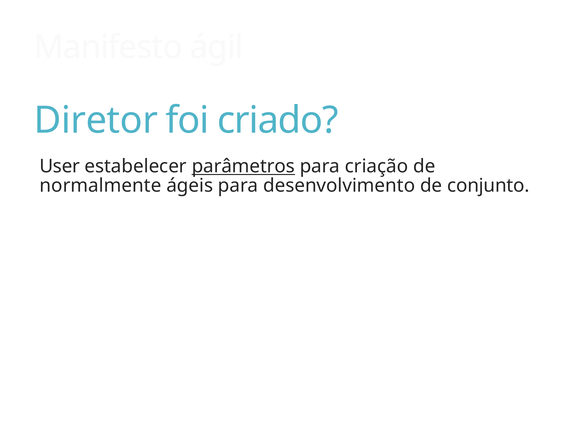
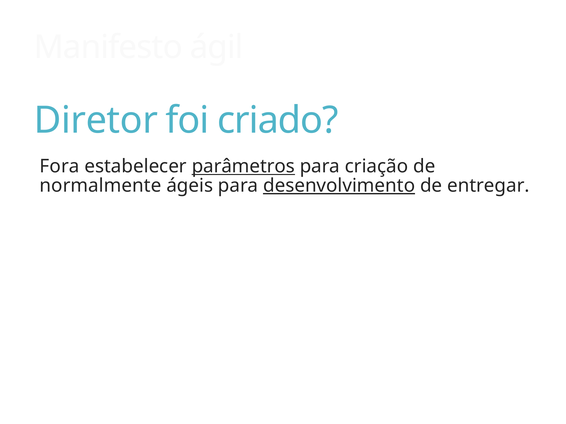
User: User -> Fora (60, 167)
desenvolvimento underline: none -> present (339, 186)
conjunto: conjunto -> entregar (488, 186)
